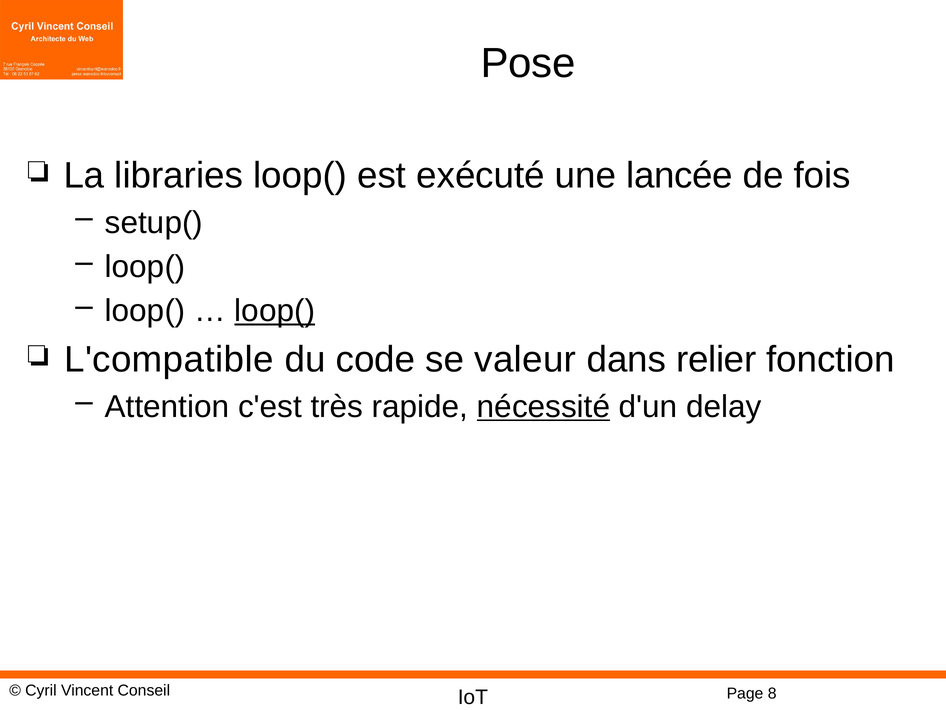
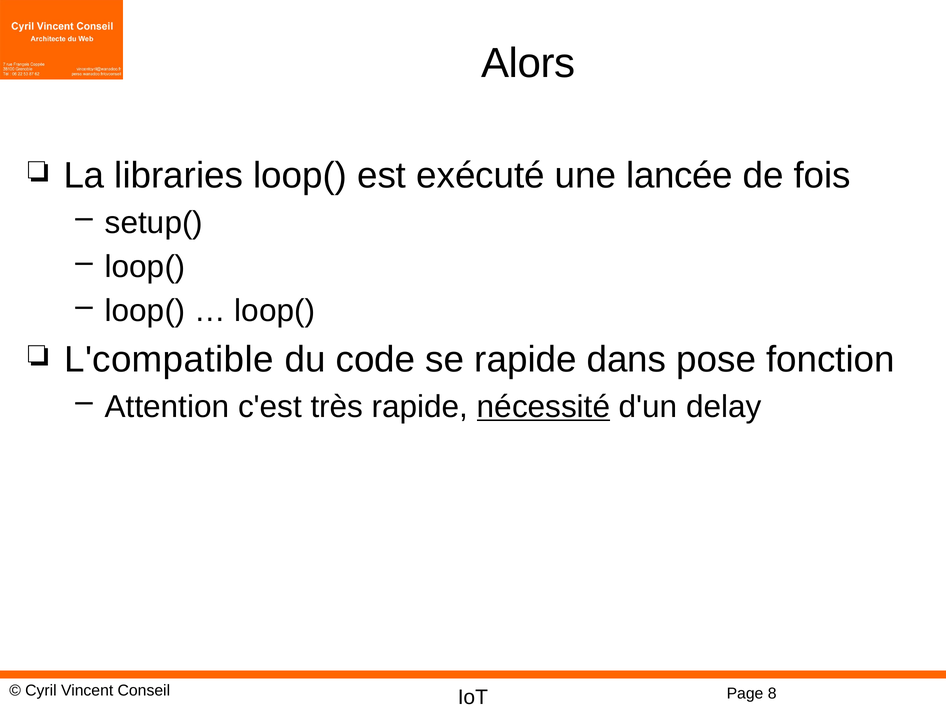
Pose: Pose -> Alors (528, 63)
loop( underline: present -> none (275, 311)
se valeur: valeur -> rapide (525, 359)
relier: relier -> pose (716, 359)
